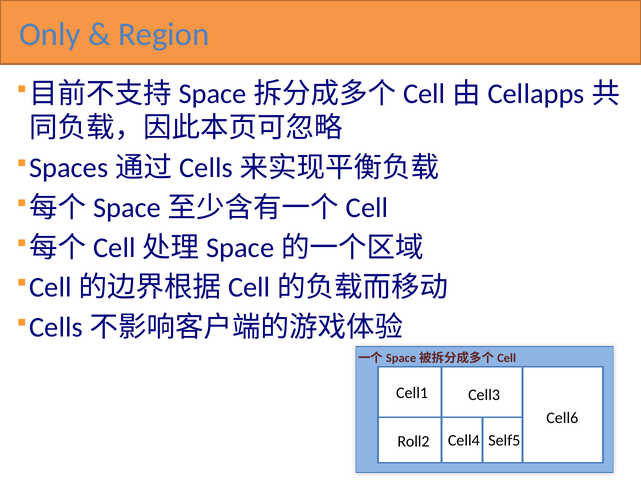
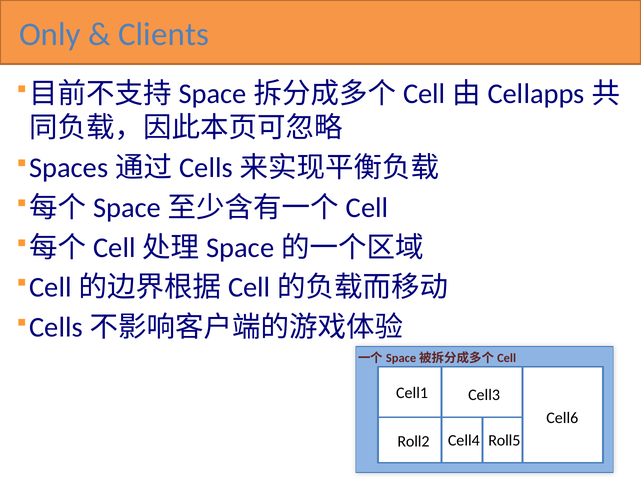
Region: Region -> Clients (164, 35)
Self5: Self5 -> Roll5 (504, 440)
